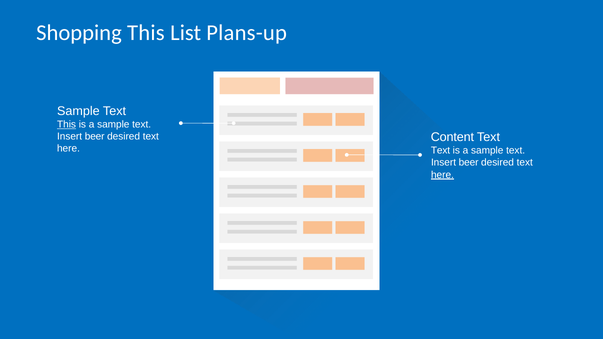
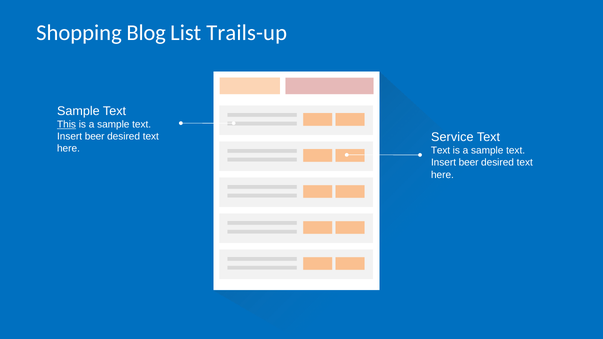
Shopping This: This -> Blog (146, 33)
Plans-up: Plans-up -> Trails-up (247, 33)
Content: Content -> Service (452, 137)
here underline: present -> none (442, 175)
